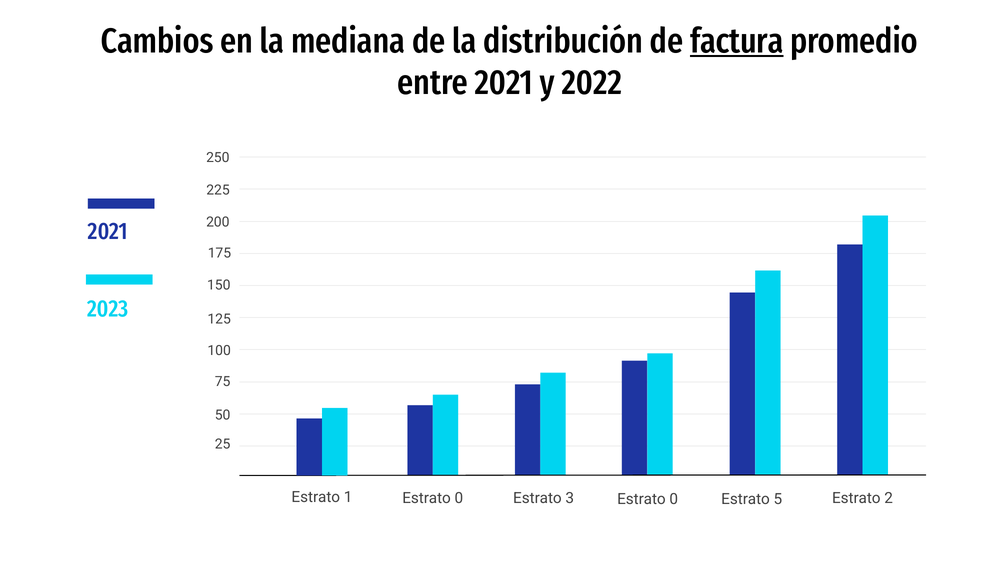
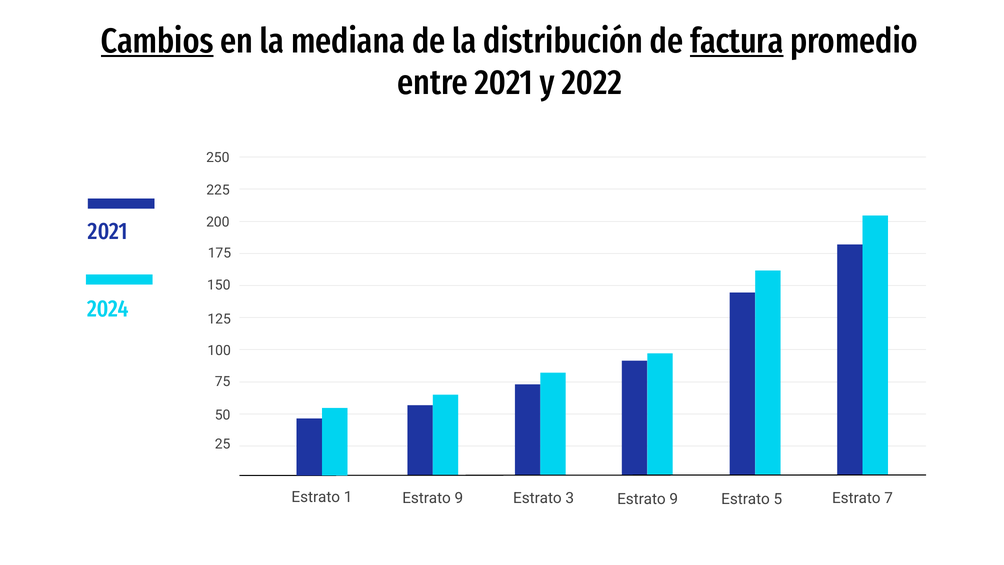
Cambios underline: none -> present (157, 41)
2023: 2023 -> 2024 (108, 309)
1 Estrato 0: 0 -> 9 (459, 498)
3 Estrato 0: 0 -> 9 (674, 499)
2: 2 -> 7 (889, 498)
